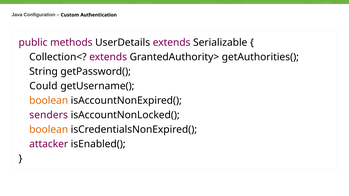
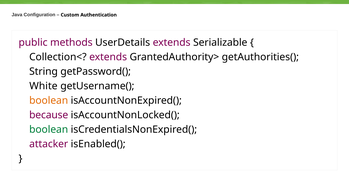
Could: Could -> White (43, 86)
senders: senders -> because (49, 115)
boolean colour: orange -> green (49, 130)
